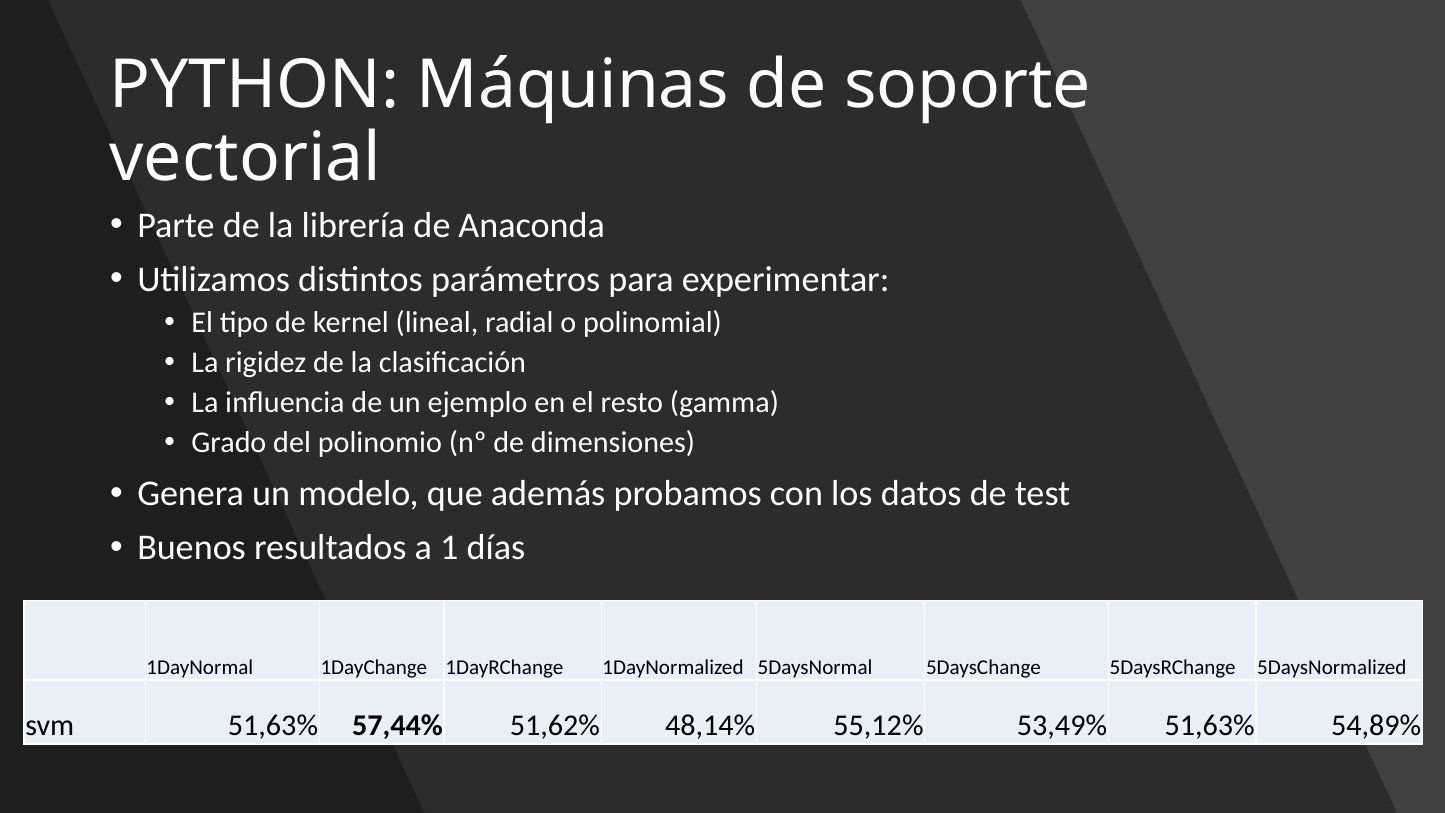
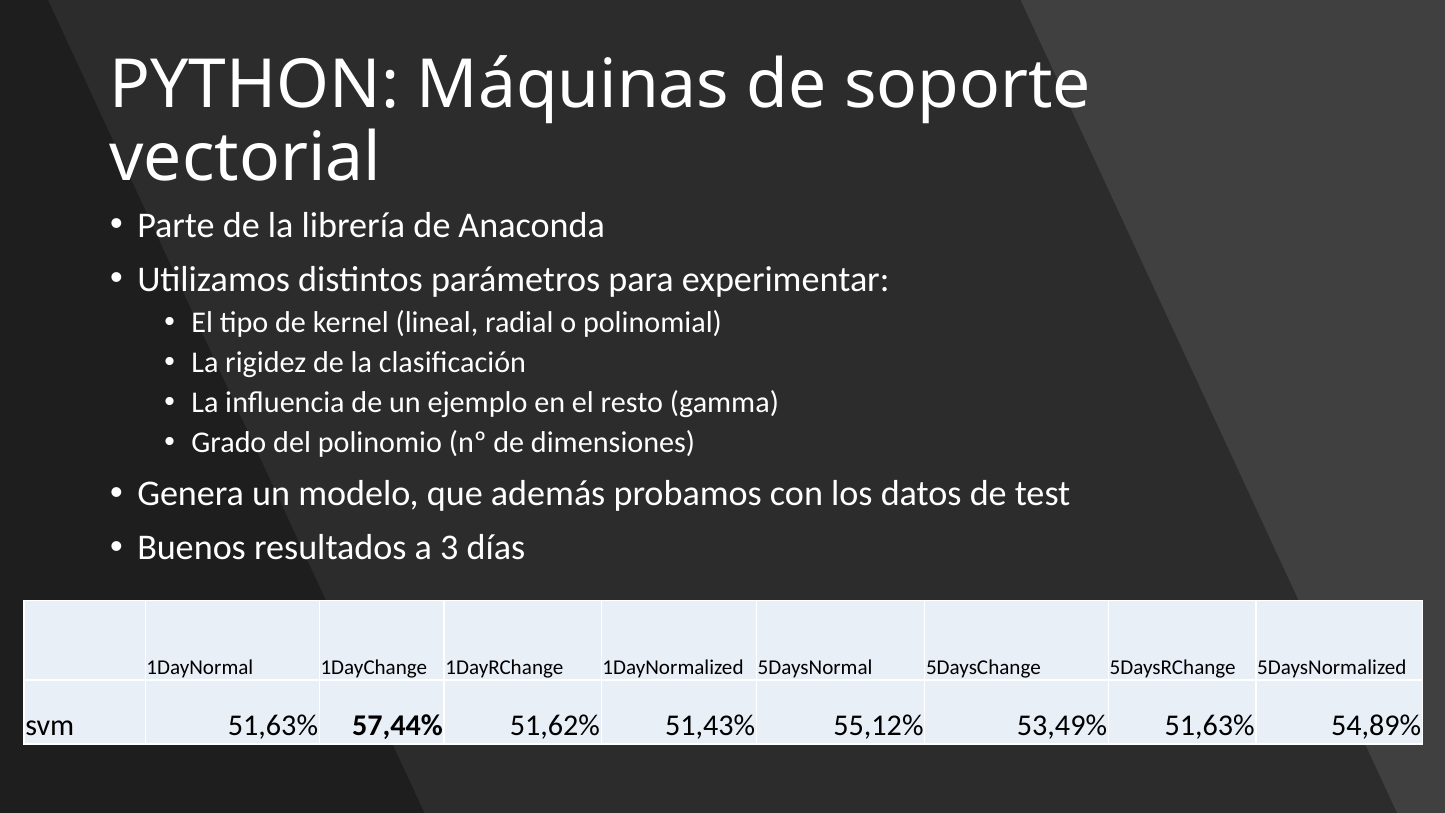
1: 1 -> 3 (449, 548)
48,14%: 48,14% -> 51,43% (710, 726)
